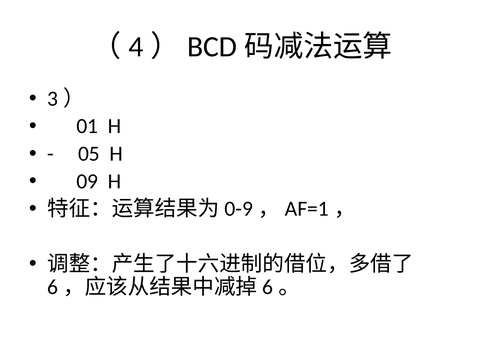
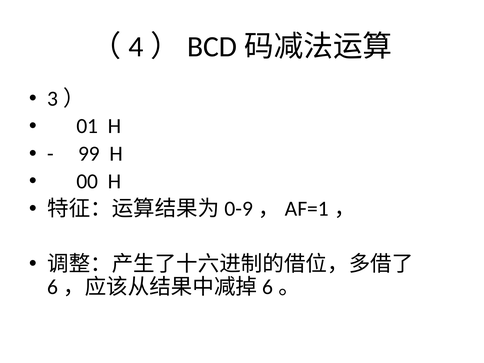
05: 05 -> 99 (89, 154)
09: 09 -> 00 (87, 181)
